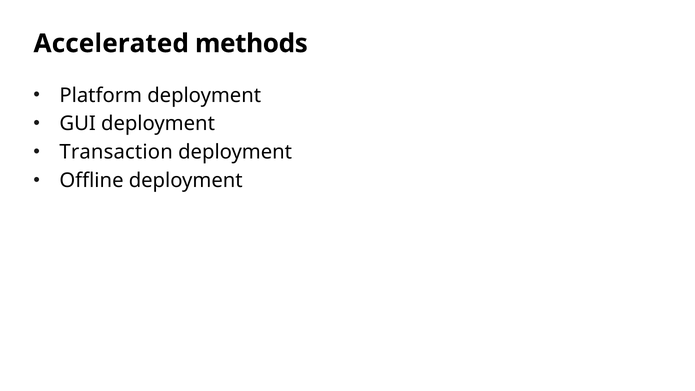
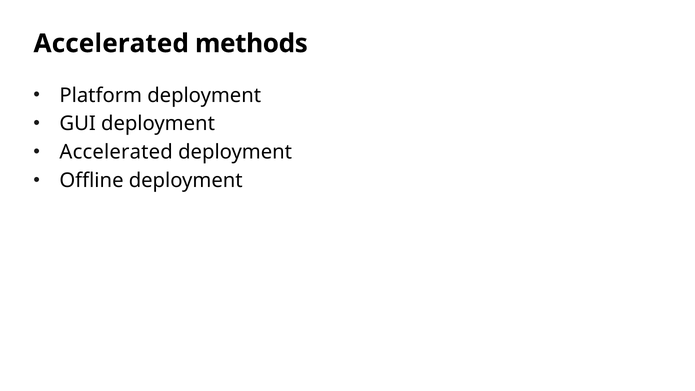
Transaction: Transaction -> Accelerated (116, 152)
